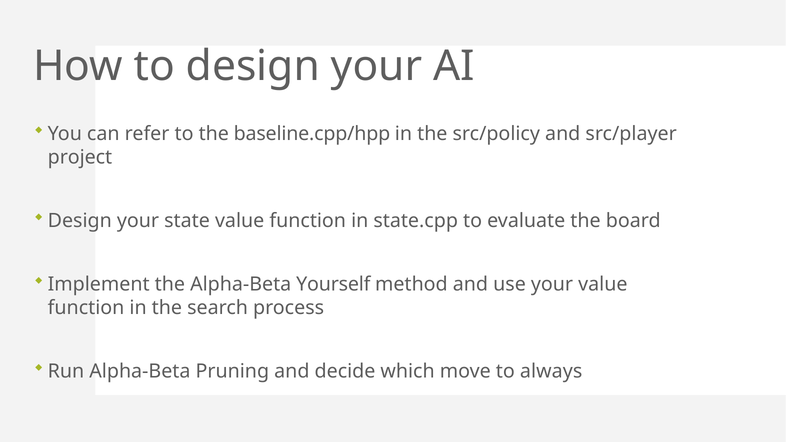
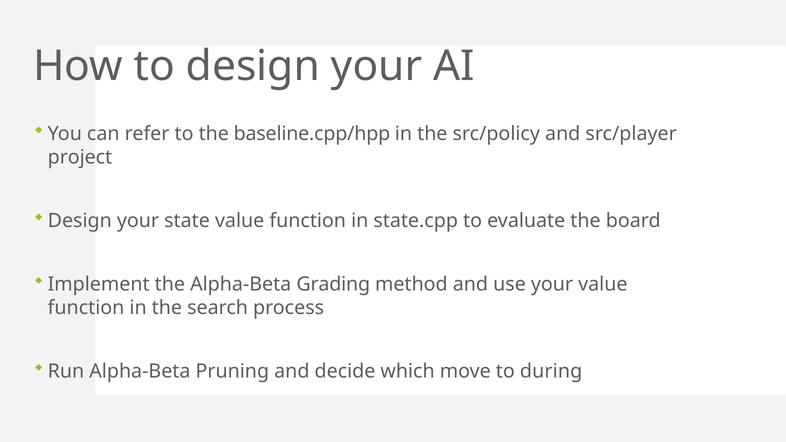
Yourself: Yourself -> Grading (333, 284)
always: always -> during (551, 372)
